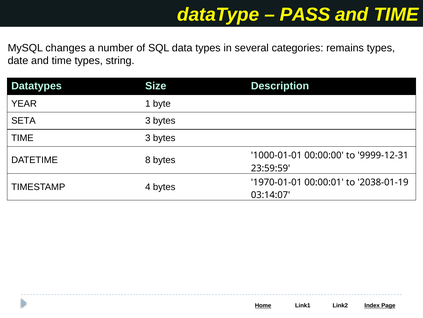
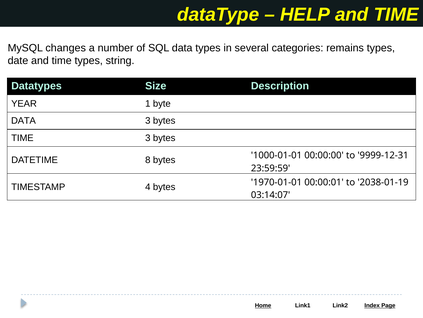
PASS: PASS -> HELP (305, 15)
SETA: SETA -> DATA (23, 121)
